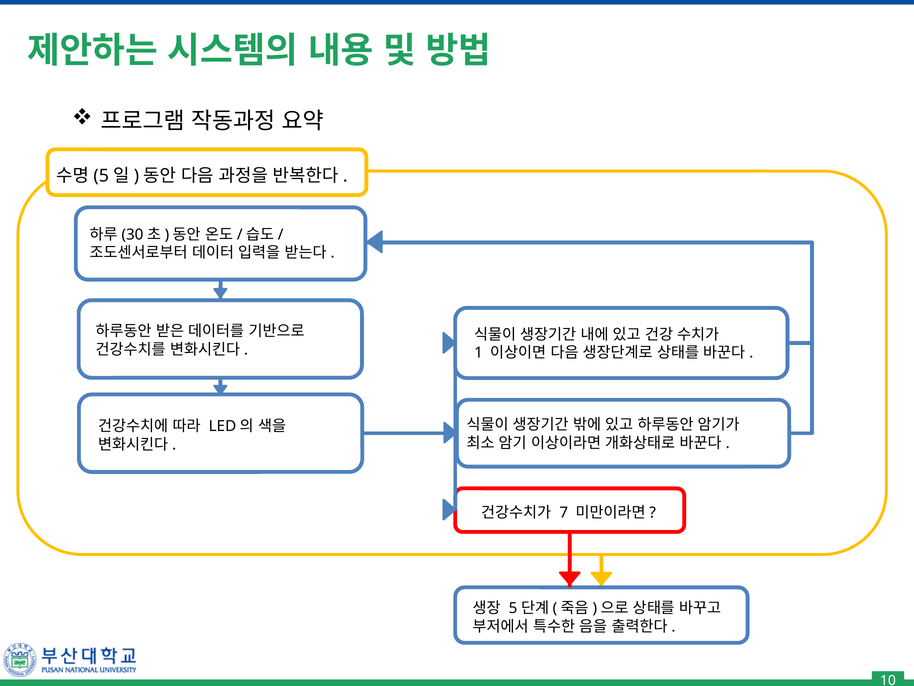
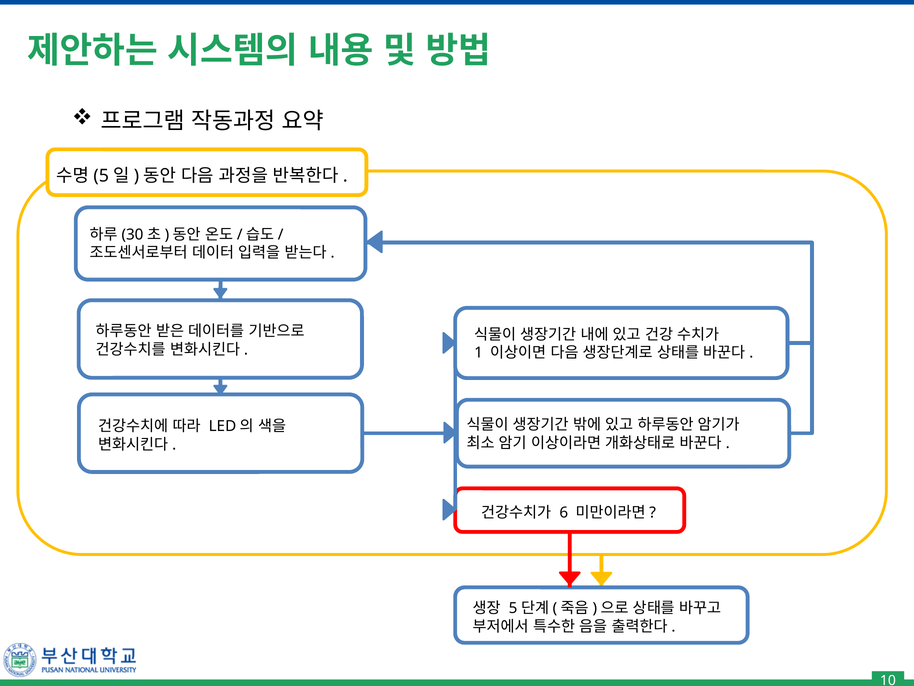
7: 7 -> 6 (564, 512)
